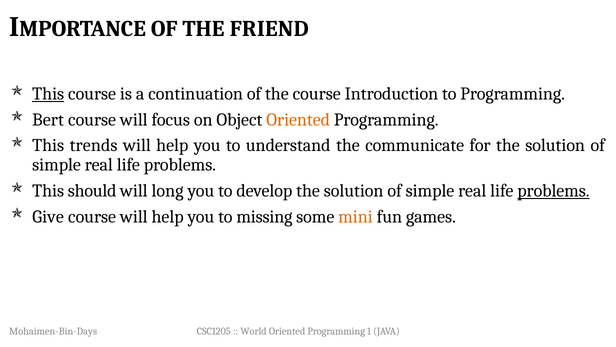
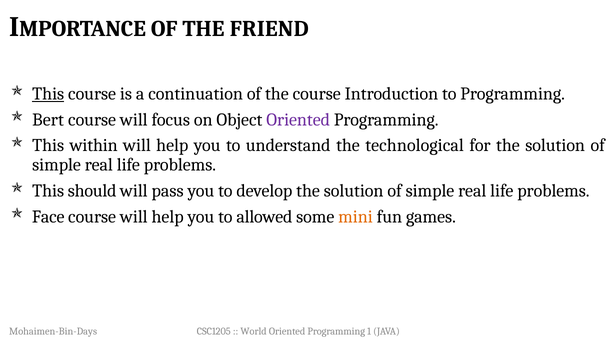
Oriented colour: orange -> purple (298, 119)
trends: trends -> within (94, 145)
communicate: communicate -> technological (415, 145)
long: long -> pass (168, 191)
problems underline: present -> none (553, 191)
Give: Give -> Face (48, 216)
missing: missing -> allowed (264, 216)
